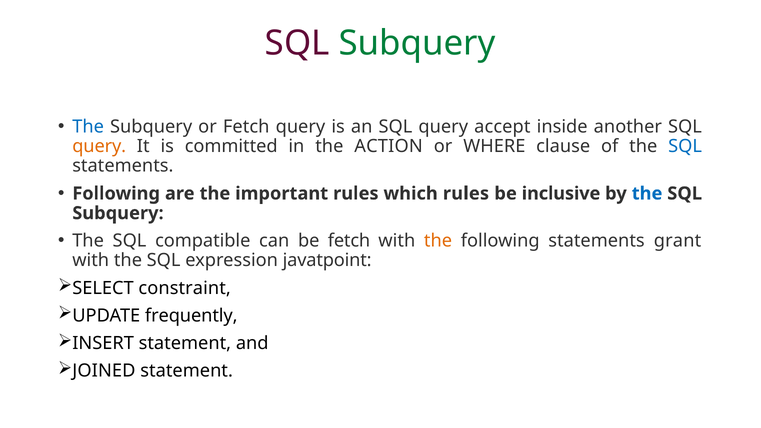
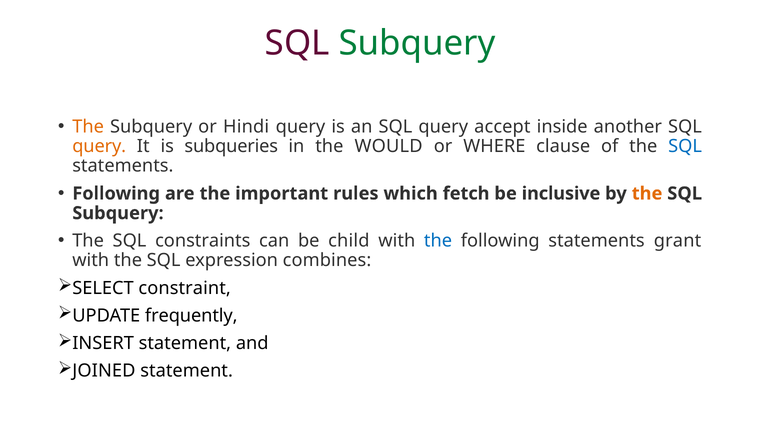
The colour: blue -> orange (88, 127)
or Fetch: Fetch -> Hindi (246, 127)
committed: committed -> subqueries (231, 146)
ACTION: ACTION -> WOULD (389, 146)
which rules: rules -> fetch (466, 194)
the colour: blue -> orange (647, 194)
compatible: compatible -> constraints (203, 241)
be fetch: fetch -> child (349, 241)
the colour: orange -> blue (438, 241)
javatpoint: javatpoint -> combines (327, 261)
